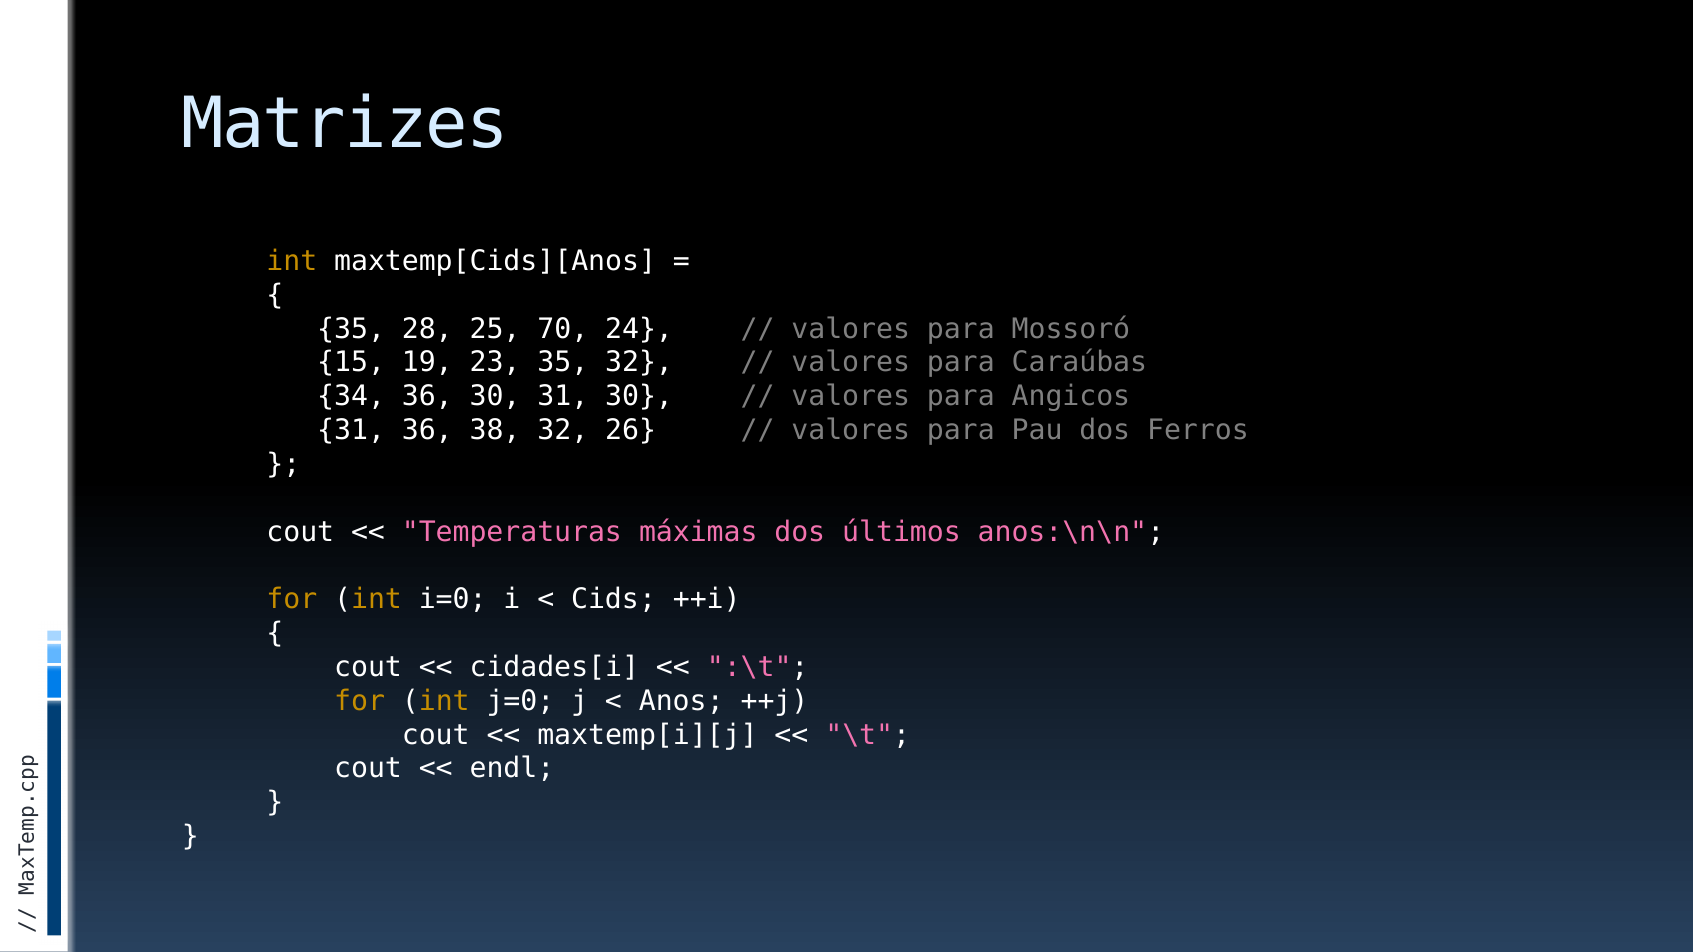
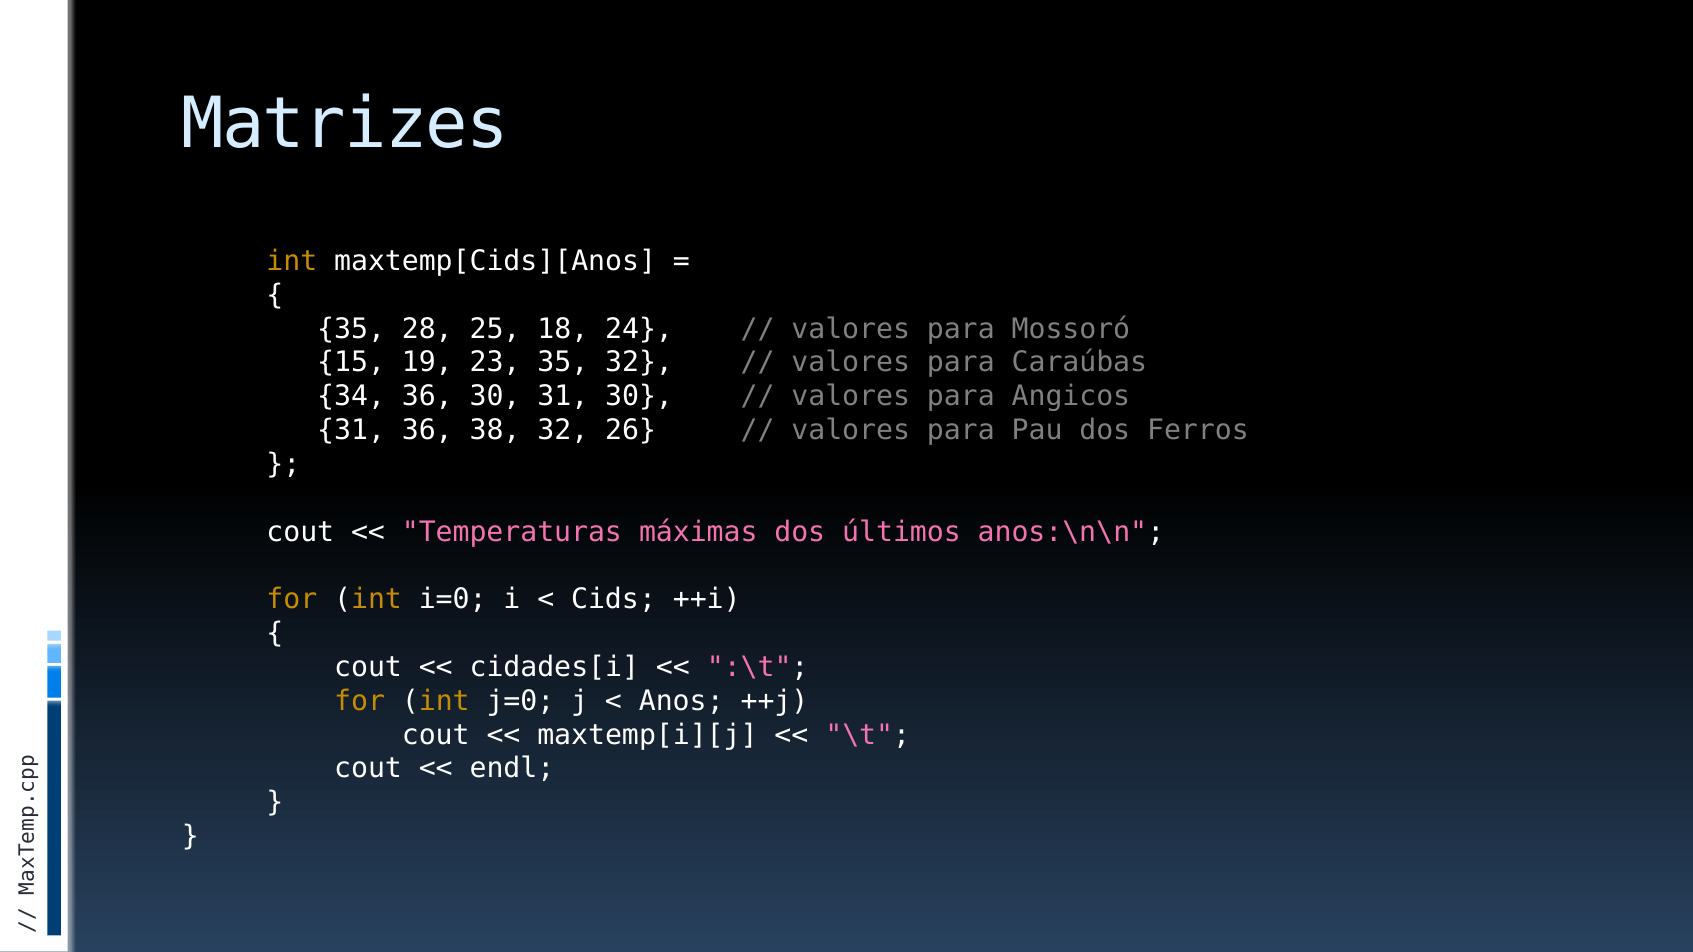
70: 70 -> 18 (563, 329)
